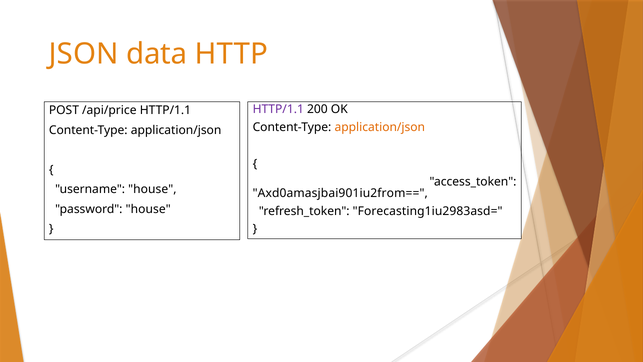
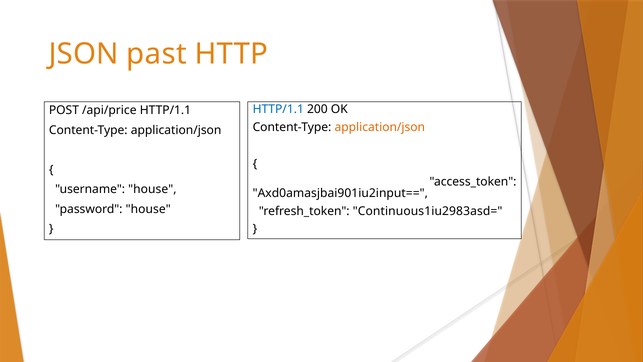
data: data -> past (157, 54)
HTTP/1.1 colour: purple -> blue (278, 109)
Axd0amasjbai901iu2from==: Axd0amasjbai901iu2from== -> Axd0amasjbai901iu2input== (340, 193)
Forecasting1iu2983asd=: Forecasting1iu2983asd= -> Continuous1iu2983asd= (428, 211)
